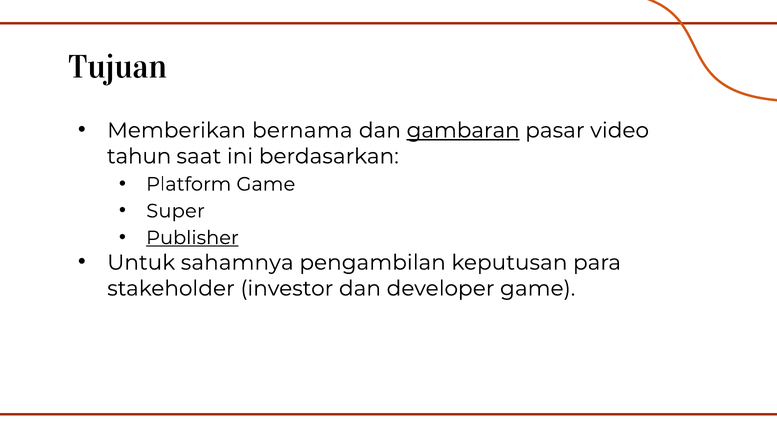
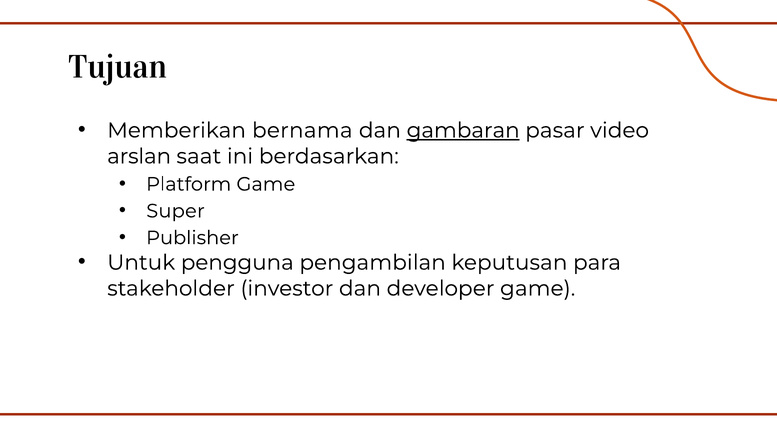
tahun: tahun -> arslan (139, 156)
Publisher underline: present -> none (192, 238)
sahamnya: sahamnya -> pengguna (237, 263)
